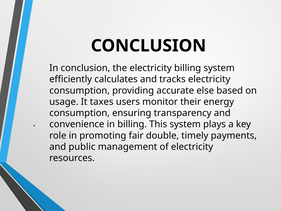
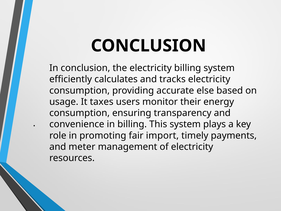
double: double -> import (162, 135)
public: public -> meter (82, 147)
